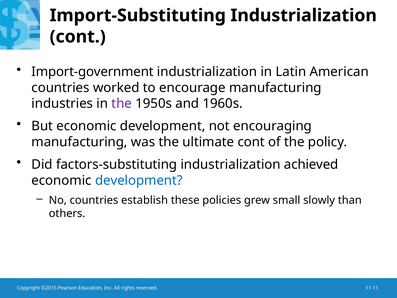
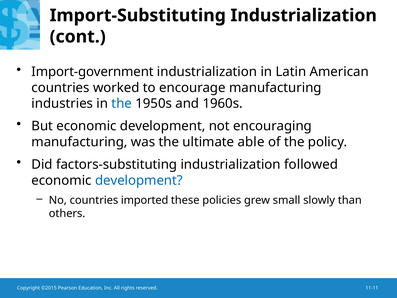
the colour: purple -> blue (122, 103)
ultimate cont: cont -> able (251, 142)
achieved: achieved -> followed (311, 164)
establish: establish -> imported (145, 200)
